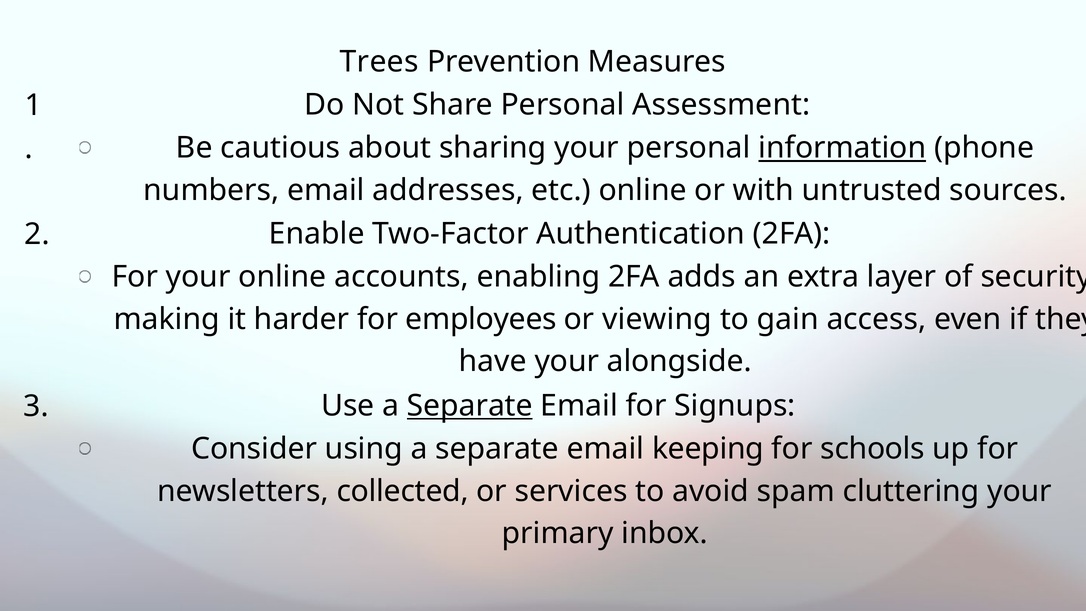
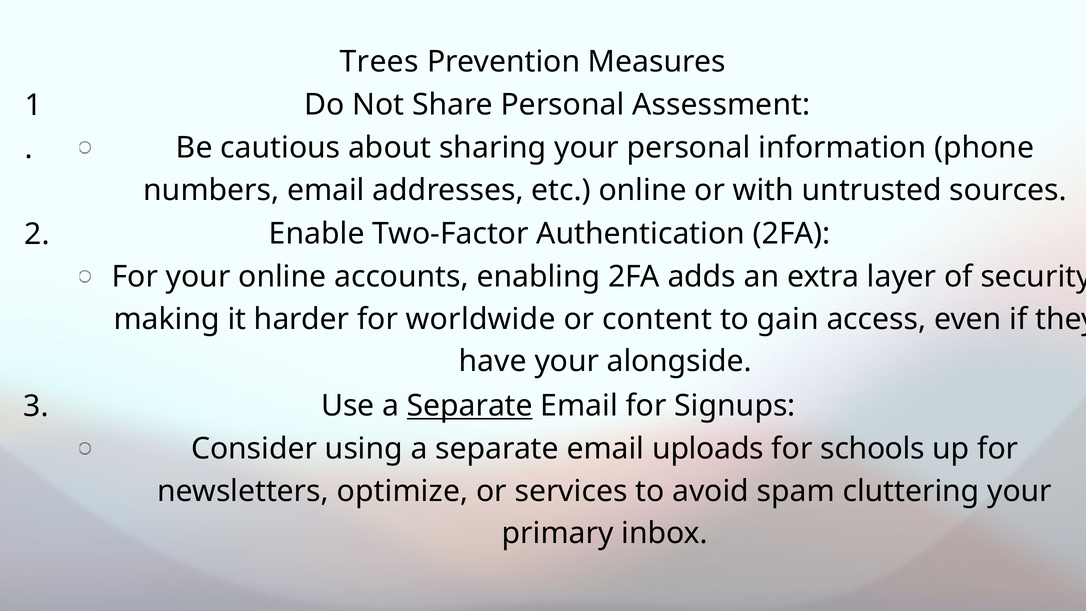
information underline: present -> none (842, 148)
employees: employees -> worldwide (481, 319)
viewing: viewing -> content (657, 319)
keeping: keeping -> uploads (708, 449)
collected: collected -> optimize (402, 491)
